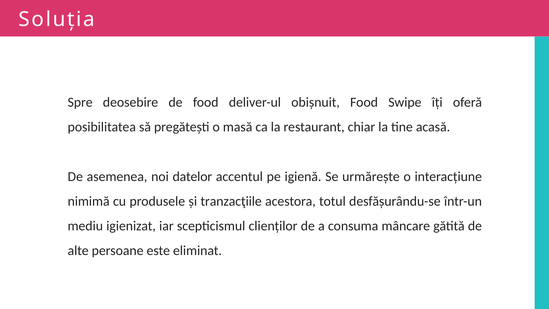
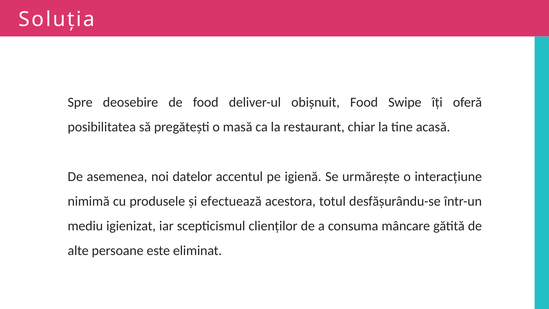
tranzacţiile: tranzacţiile -> efectuează (231, 201)
